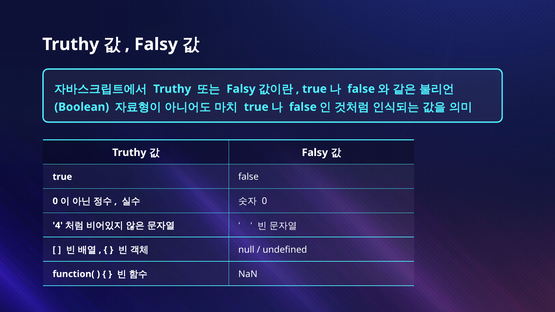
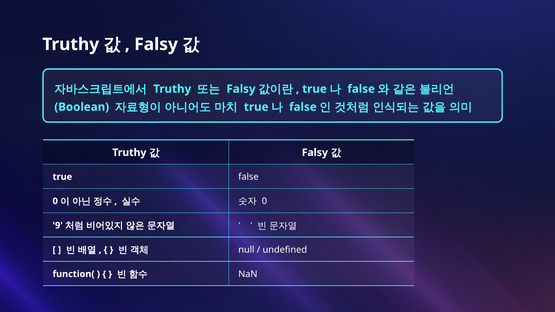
4: 4 -> 9 (58, 226)
